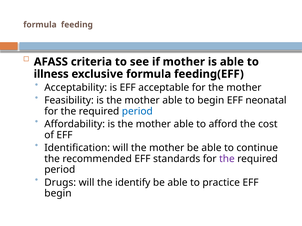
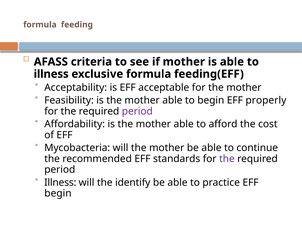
neonatal: neonatal -> properly (266, 101)
period colour: blue -> purple (137, 111)
Identification: Identification -> Mycobacteria (77, 148)
Drugs: Drugs -> Illness (60, 183)
